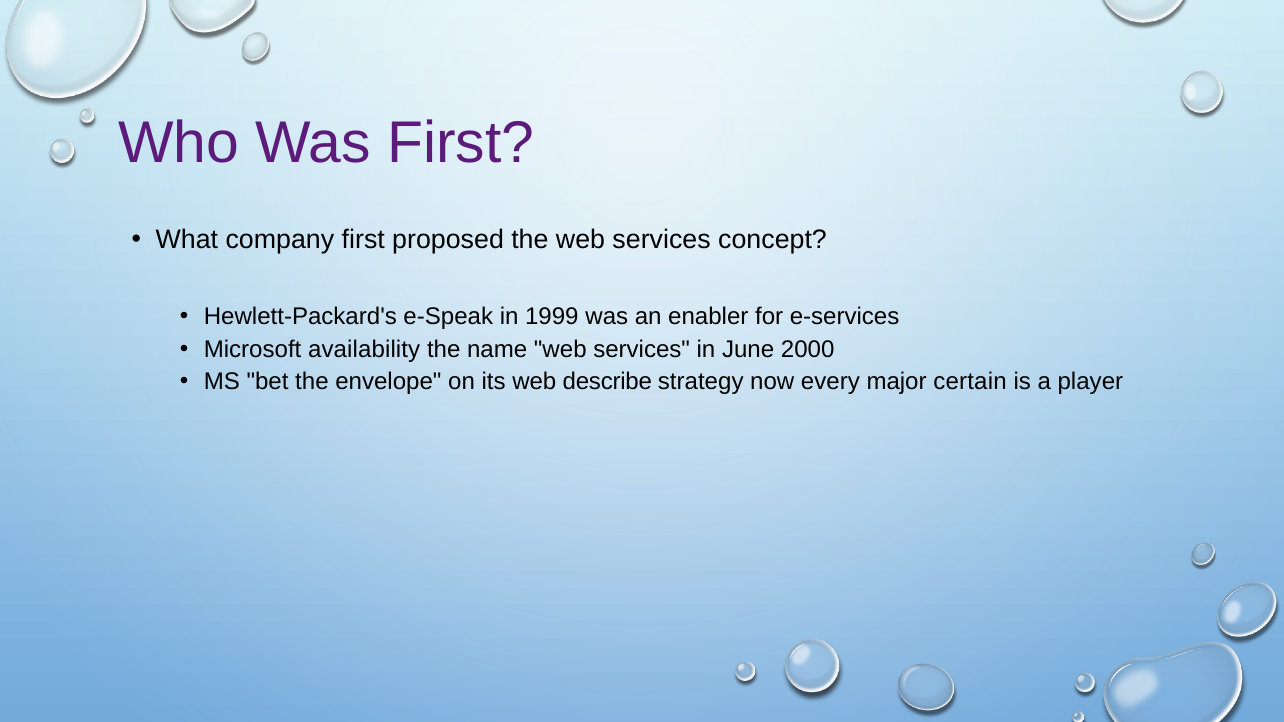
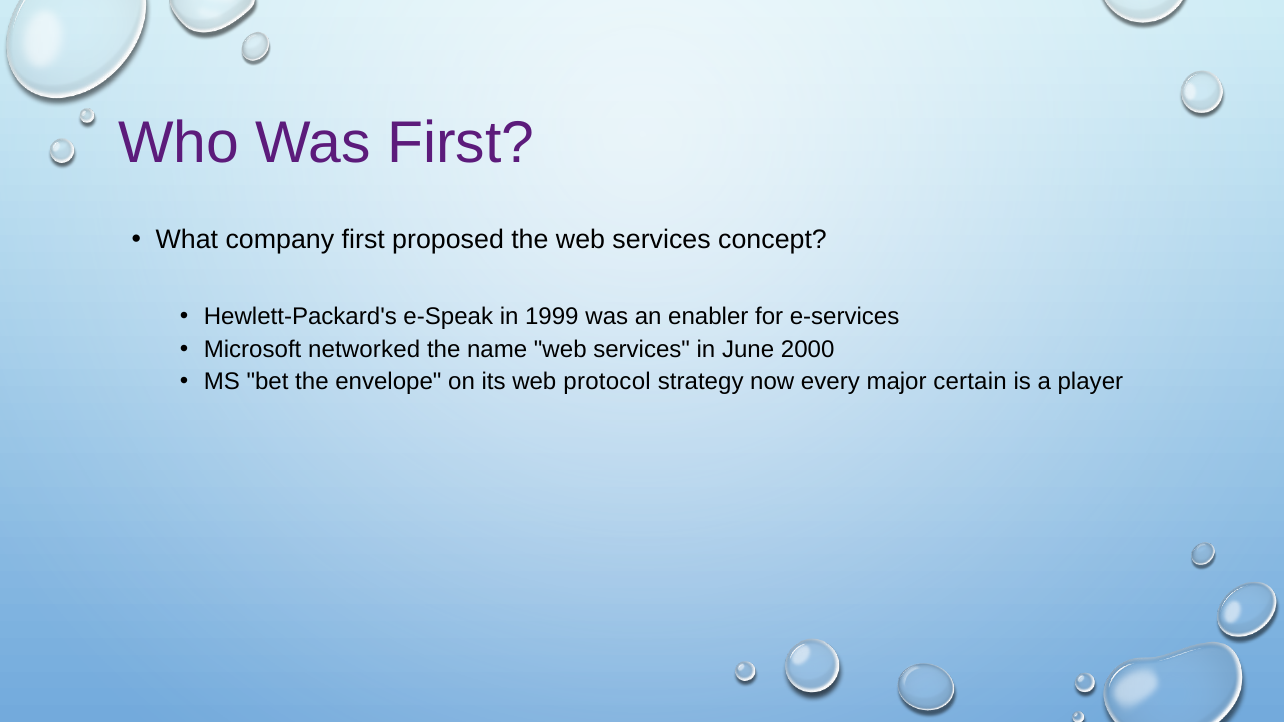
availability: availability -> networked (364, 349)
describe: describe -> protocol (607, 382)
